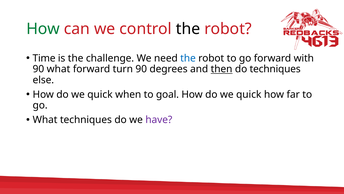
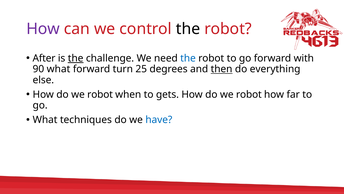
How colour: green -> purple (43, 29)
Time: Time -> After (44, 58)
the underline: none -> present (76, 58)
turn 90: 90 -> 25 (141, 69)
do techniques: techniques -> everything (275, 69)
quick: quick -> robot (100, 94)
goal: goal -> gets (167, 94)
quick: quick -> robot (249, 94)
have colour: purple -> blue (159, 120)
